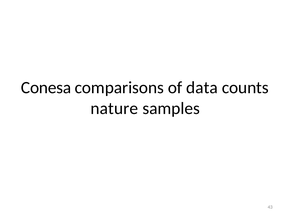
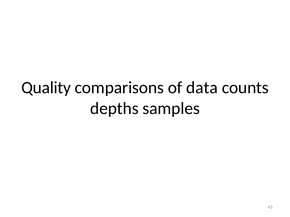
Conesa: Conesa -> Quality (46, 88)
nature: nature -> depths (114, 109)
